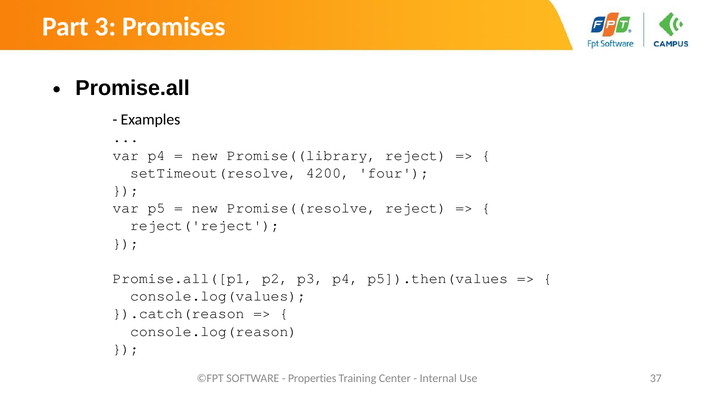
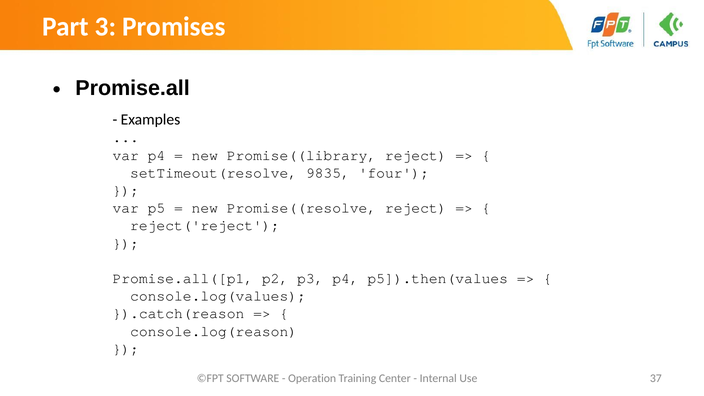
4200: 4200 -> 9835 (328, 173)
Properties: Properties -> Operation (312, 378)
